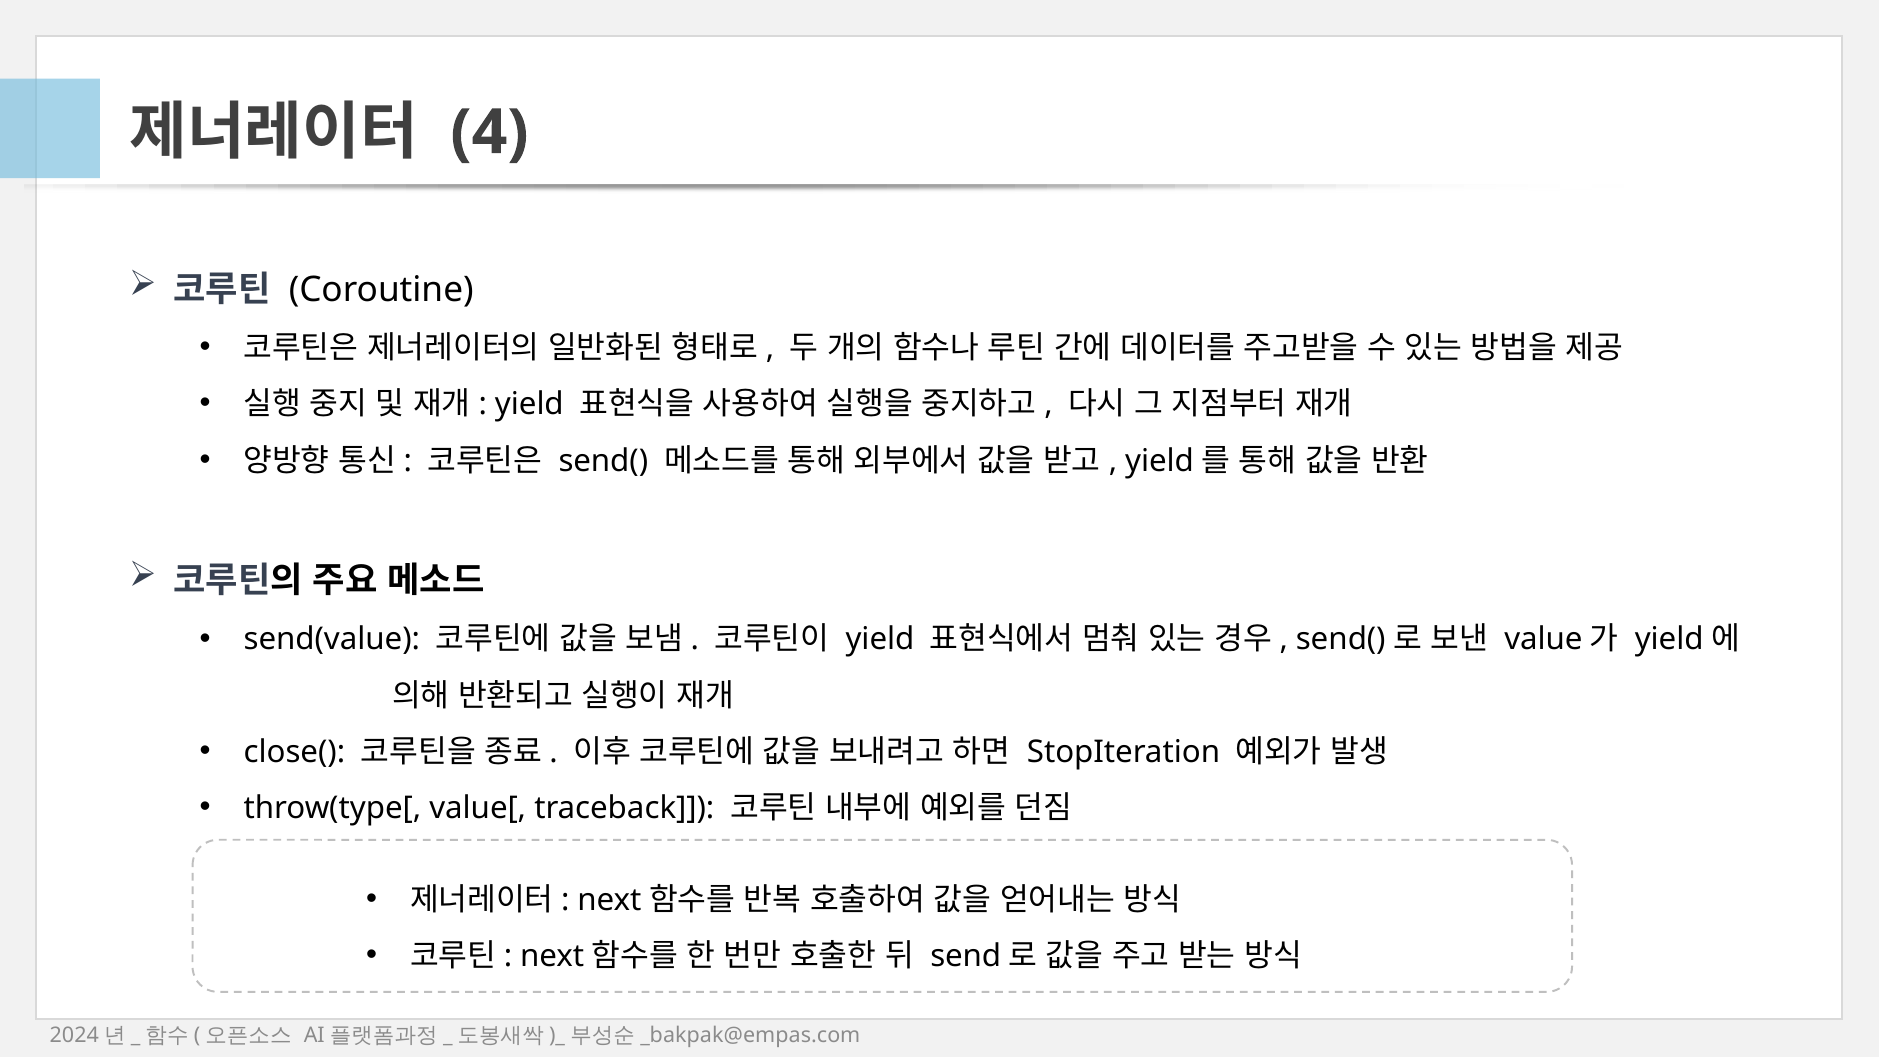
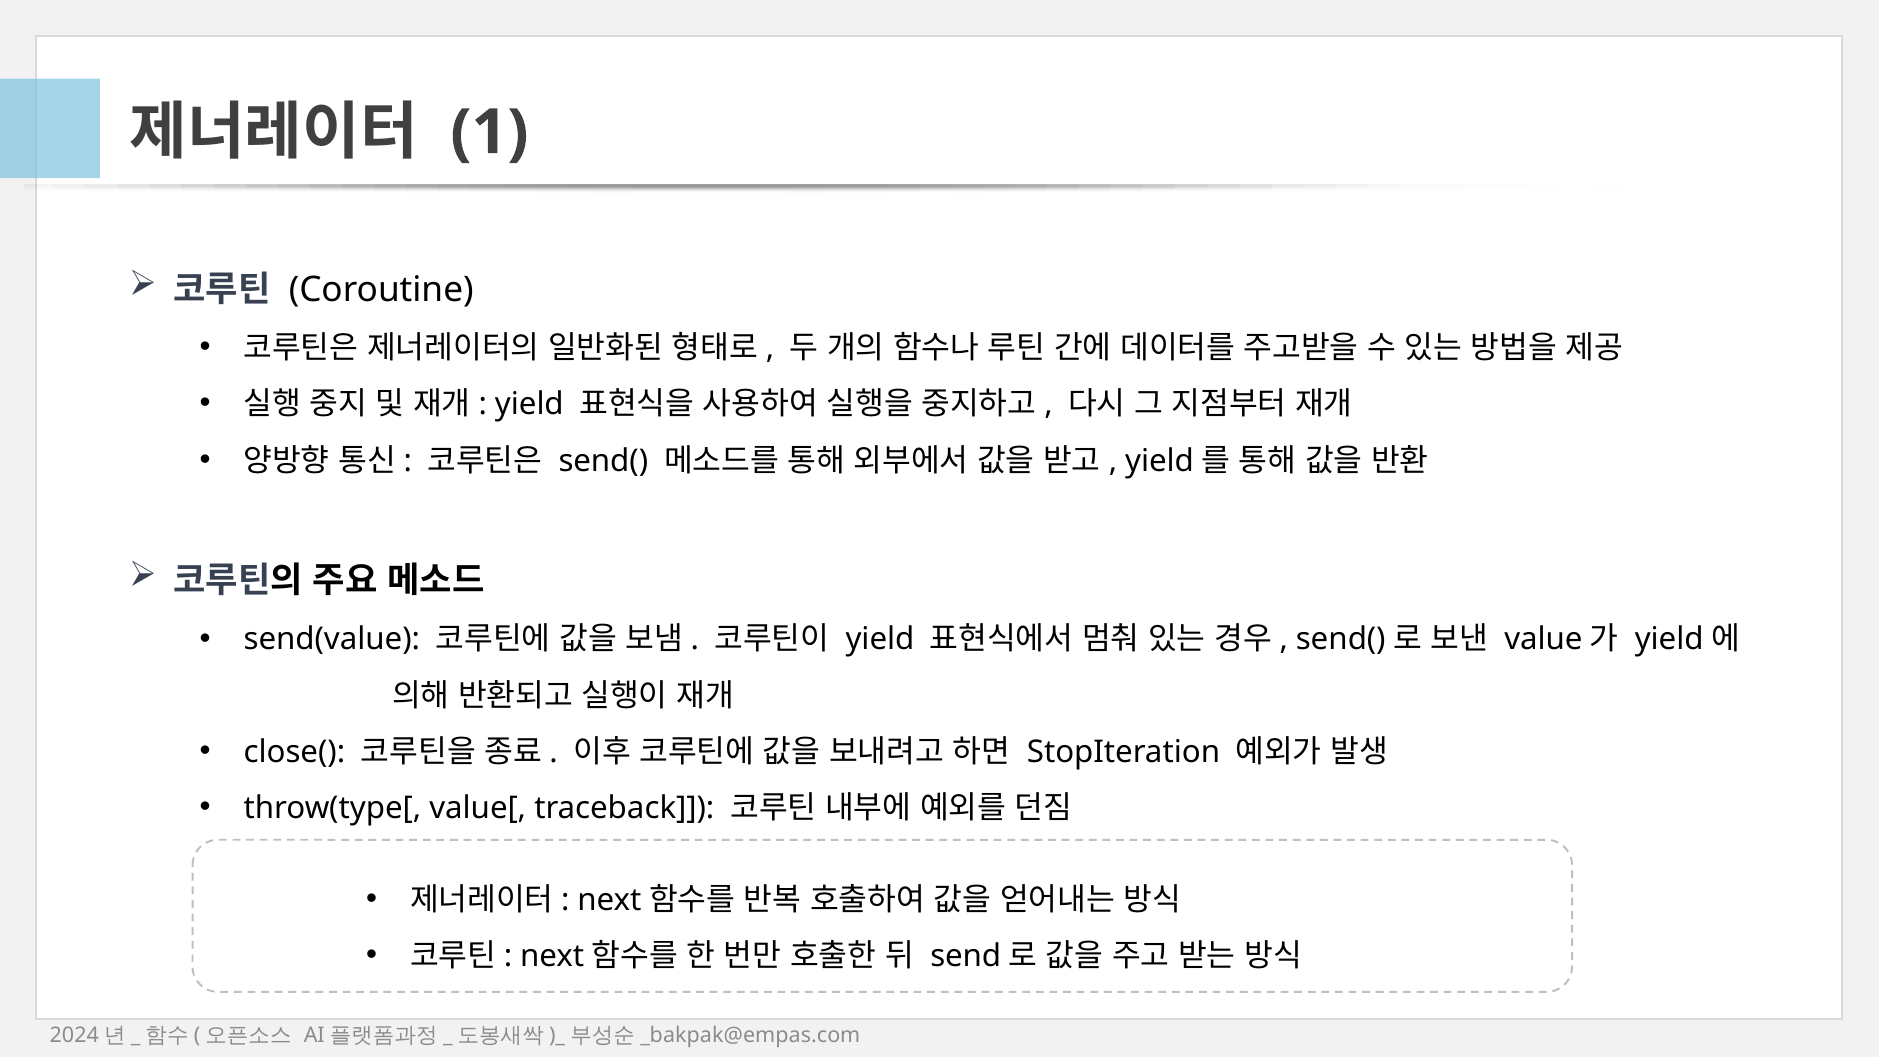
4: 4 -> 1 (489, 132)
